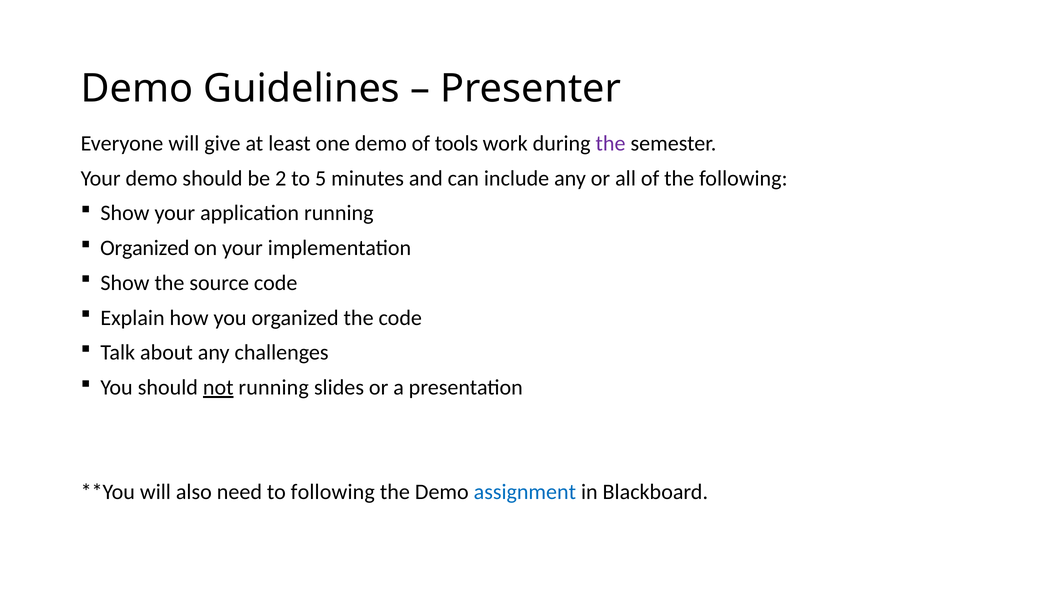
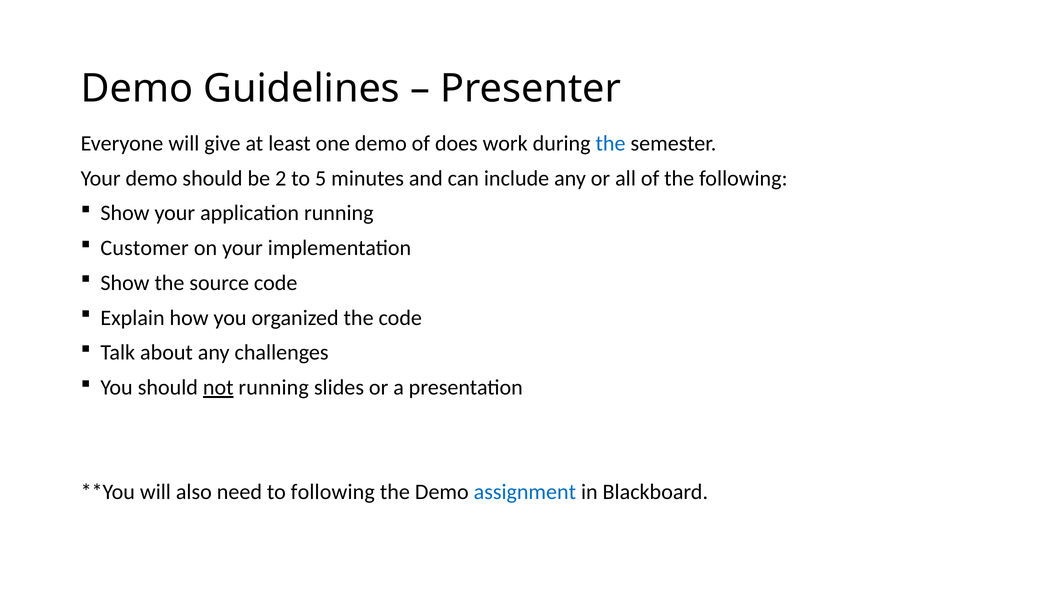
tools: tools -> does (456, 143)
the colour: purple -> blue (611, 143)
Organized: Organized -> Customer (145, 248)
